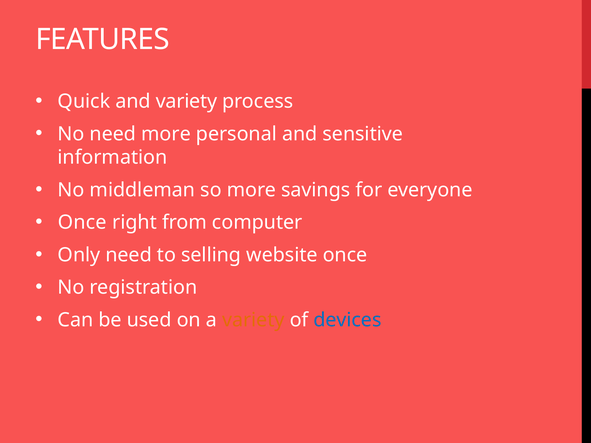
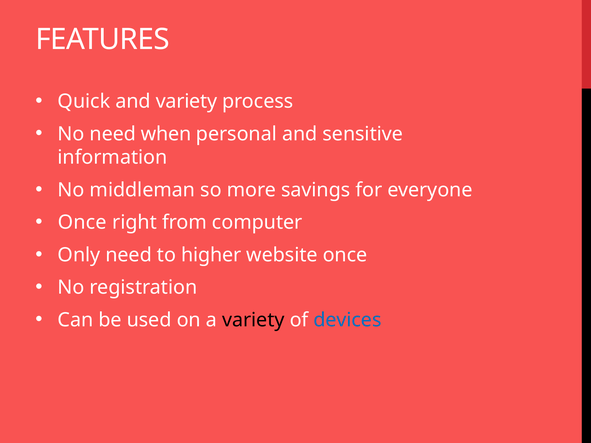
need more: more -> when (166, 134)
selling: selling -> higher (211, 255)
variety colour: orange -> black (253, 320)
